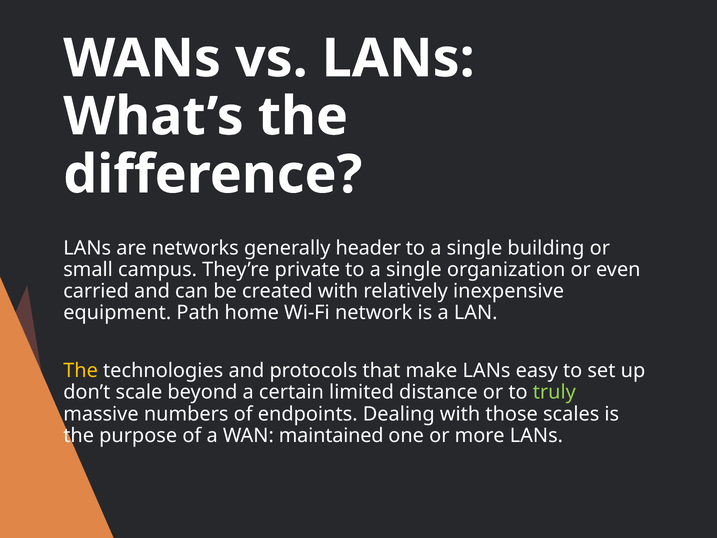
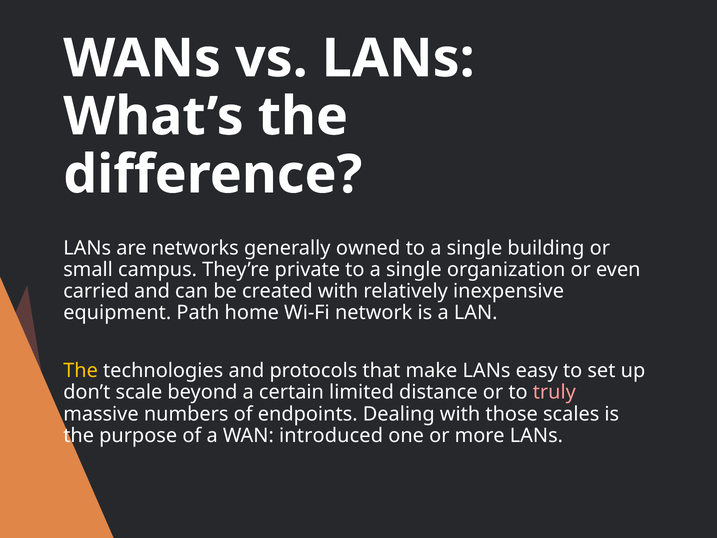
header: header -> owned (368, 248)
truly colour: light green -> pink (554, 392)
maintained: maintained -> introduced (331, 435)
